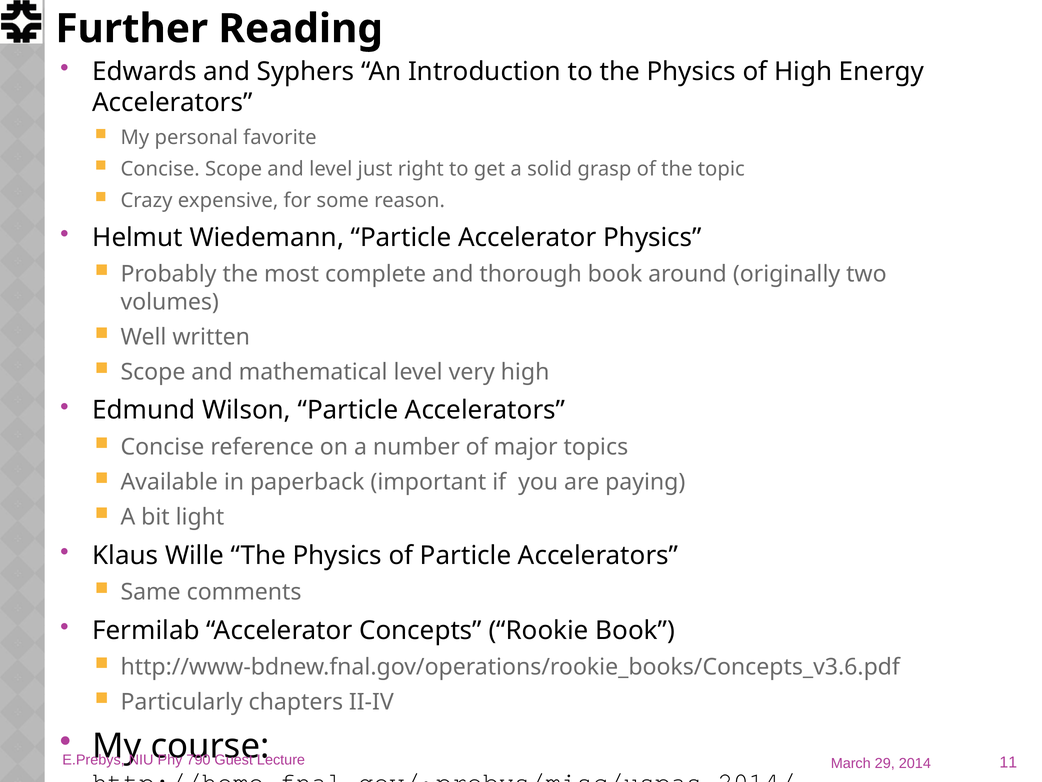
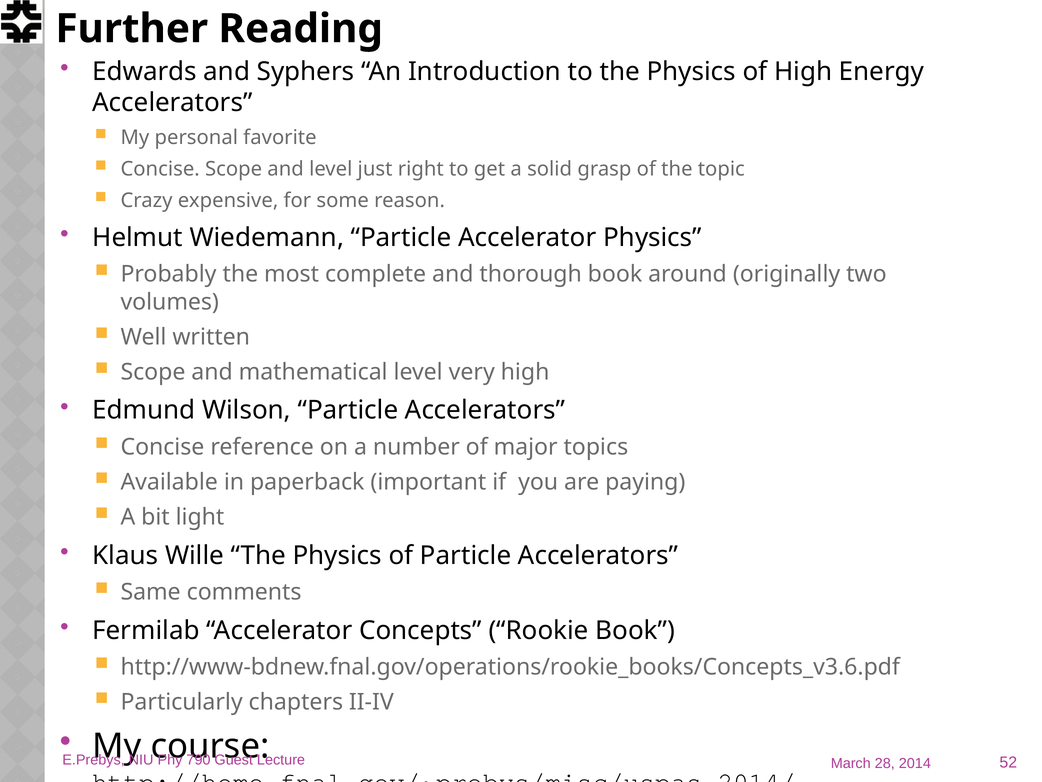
11: 11 -> 52 (1008, 762)
29: 29 -> 28 (885, 763)
